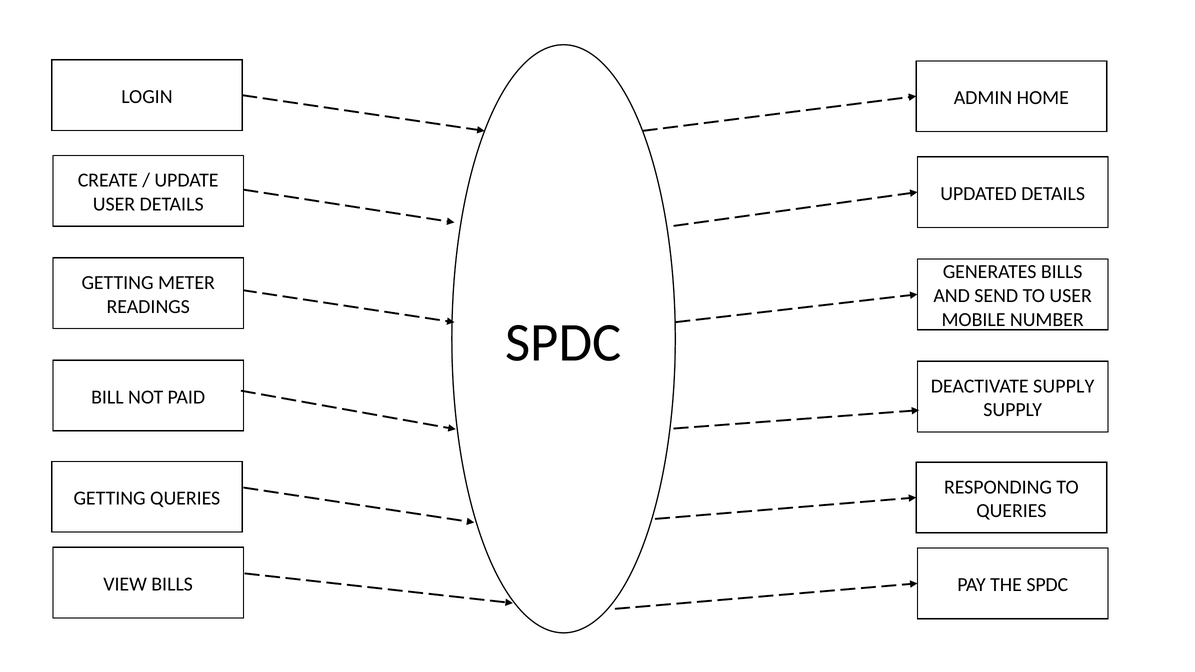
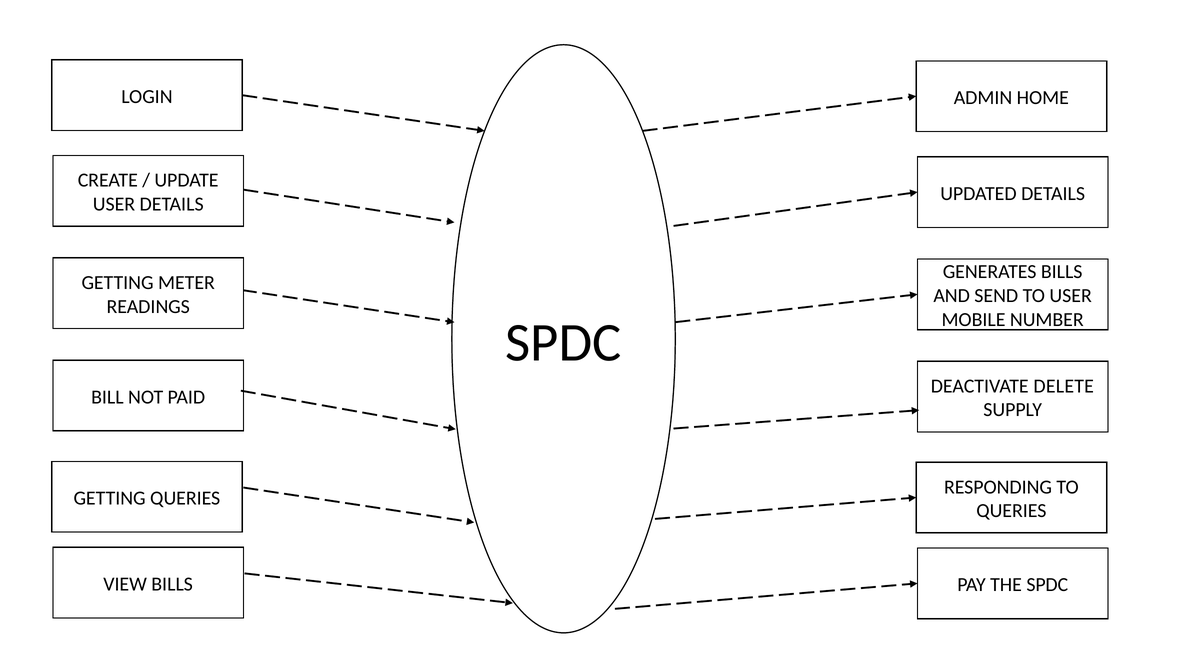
DEACTIVATE SUPPLY: SUPPLY -> DELETE (1064, 386)
